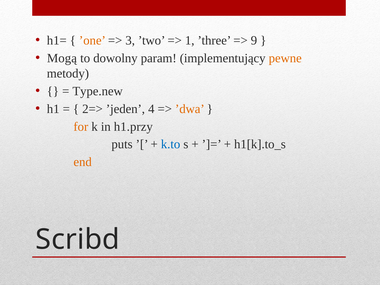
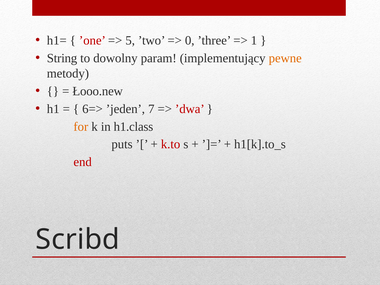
’one colour: orange -> red (92, 40)
3: 3 -> 5 (130, 40)
1: 1 -> 0 (190, 40)
9: 9 -> 1 (254, 40)
Mogą: Mogą -> String (62, 58)
Type.new: Type.new -> Łooo.new (98, 91)
2=>: 2=> -> 6=> (93, 109)
4: 4 -> 7 (151, 109)
’dwa colour: orange -> red (190, 109)
h1.przy: h1.przy -> h1.class (133, 127)
k.to colour: blue -> red (171, 144)
end colour: orange -> red (83, 162)
